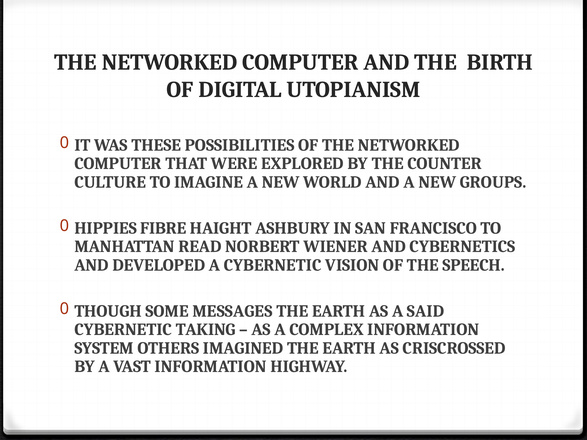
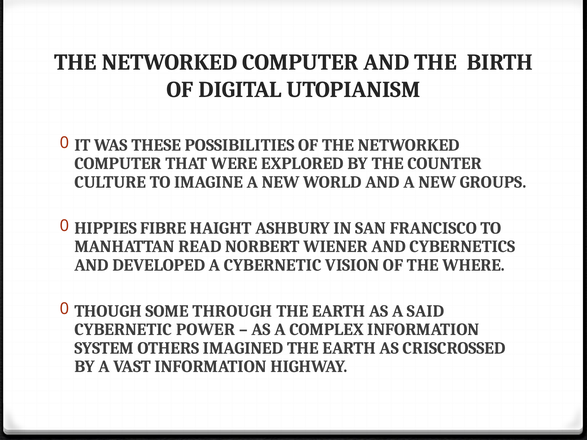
SPEECH: SPEECH -> WHERE (474, 265)
MESSAGES: MESSAGES -> THROUGH (232, 311)
TAKING: TAKING -> POWER (206, 330)
